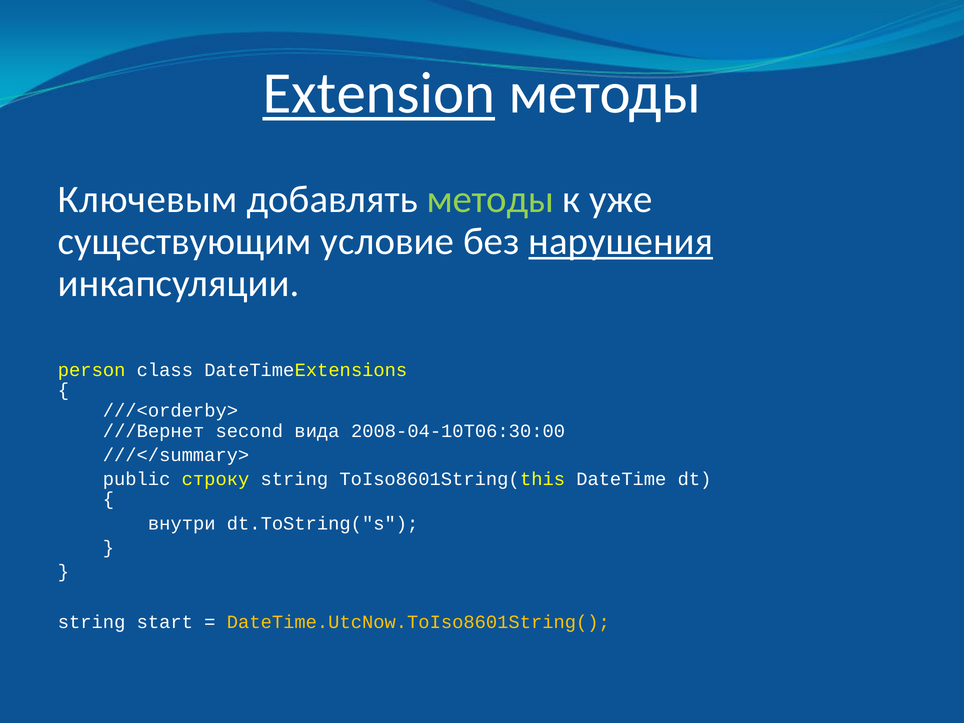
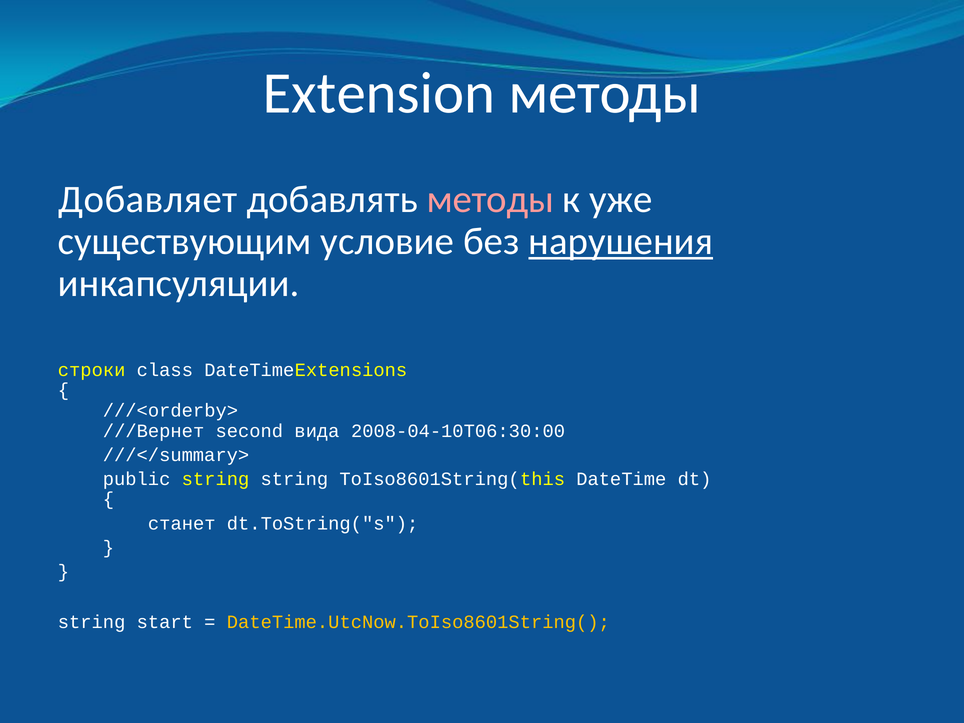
Extension underline: present -> none (379, 93)
Ключевым: Ключевым -> Добавляет (148, 200)
методы colour: light green -> pink (490, 200)
person: person -> строки (92, 370)
public строку: строку -> string (216, 479)
внутри: внутри -> станет (182, 523)
